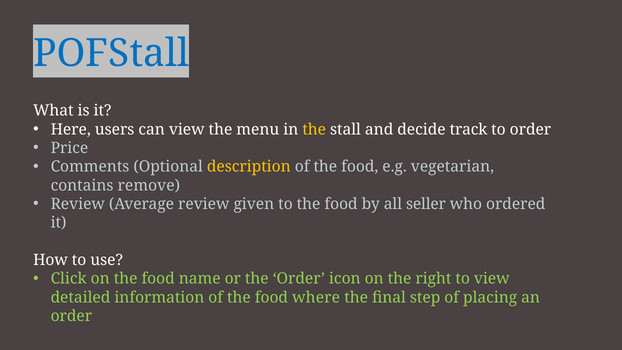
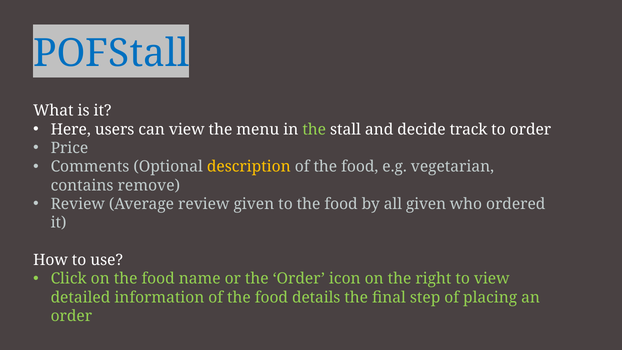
the colour: yellow -> light green (314, 129)
all seller: seller -> given (426, 204)
where: where -> details (316, 297)
